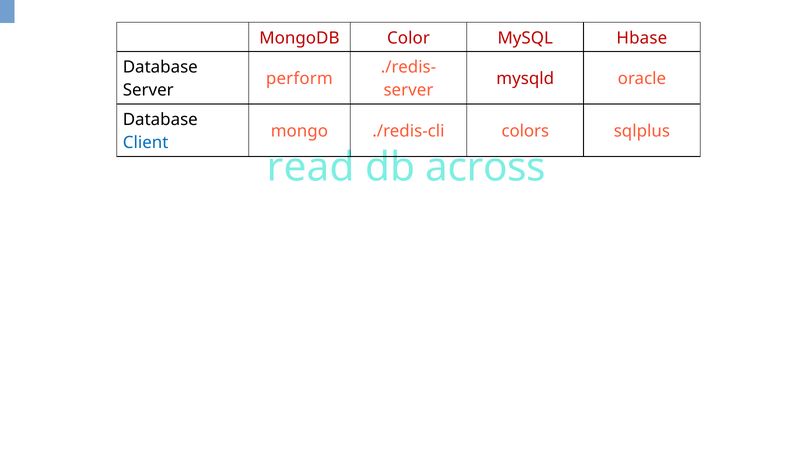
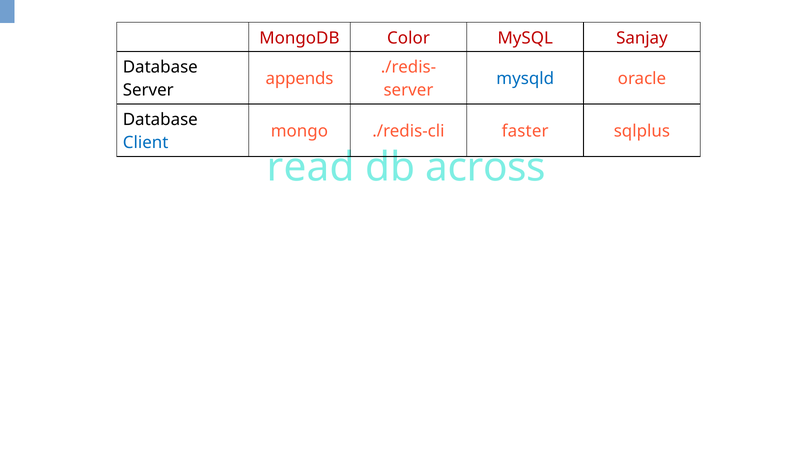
Hbase: Hbase -> Sanjay (642, 38)
perform: perform -> appends (300, 79)
mysqld colour: red -> blue (525, 79)
colors: colors -> faster (525, 131)
